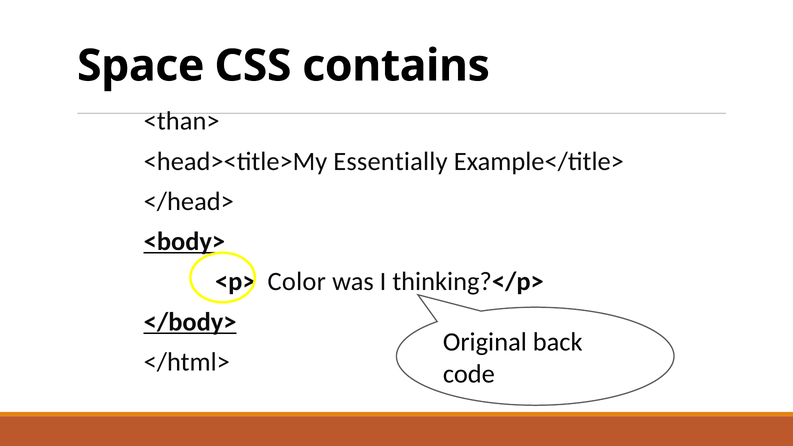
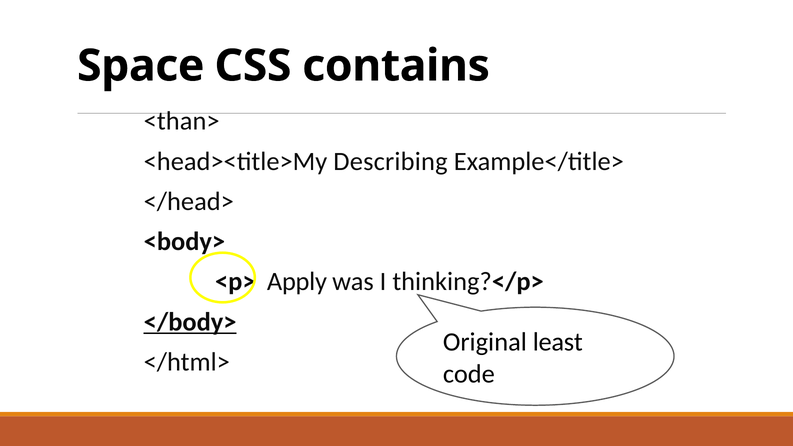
Essentially: Essentially -> Describing (390, 161)
<body> underline: present -> none (184, 242)
Color: Color -> Apply (297, 282)
back: back -> least (558, 342)
